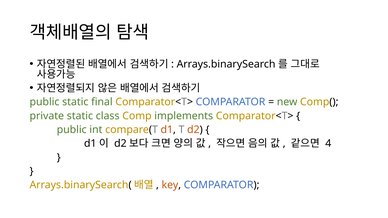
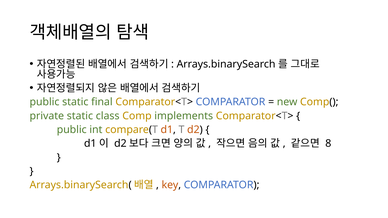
4: 4 -> 8 (328, 144)
